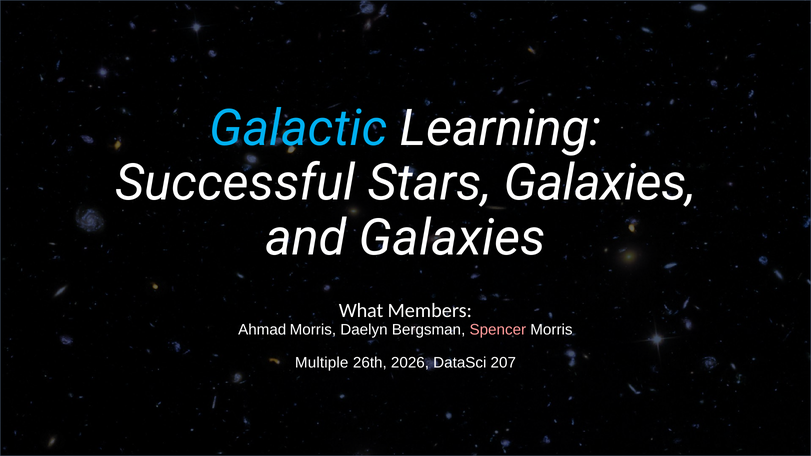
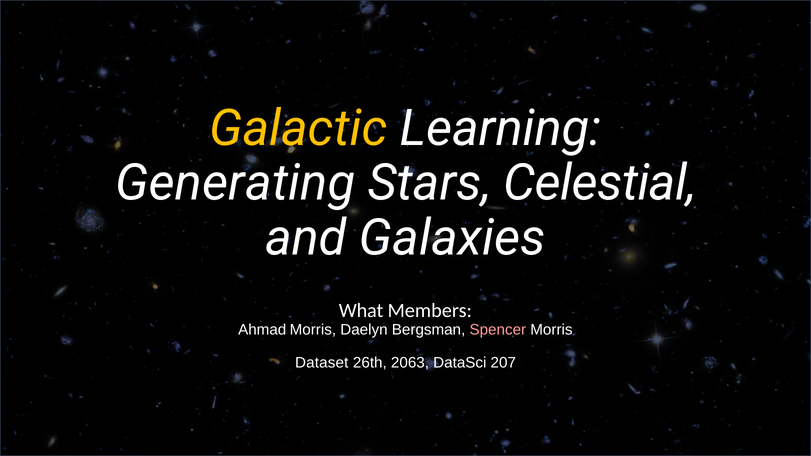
Galactic colour: light blue -> yellow (298, 129)
Successful: Successful -> Generating (235, 183)
Stars Galaxies: Galaxies -> Celestial (600, 183)
Multiple: Multiple -> Dataset (322, 363)
2026: 2026 -> 2063 (410, 363)
